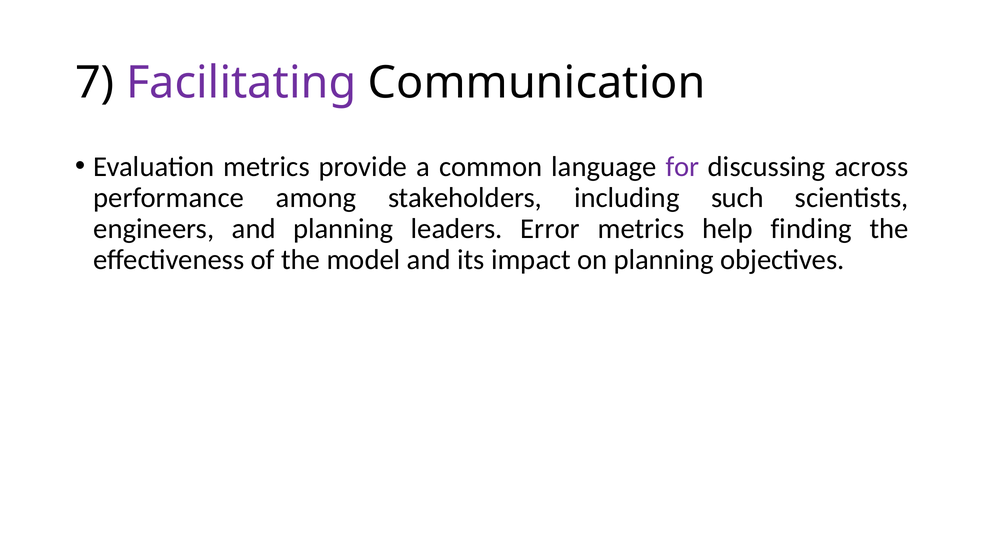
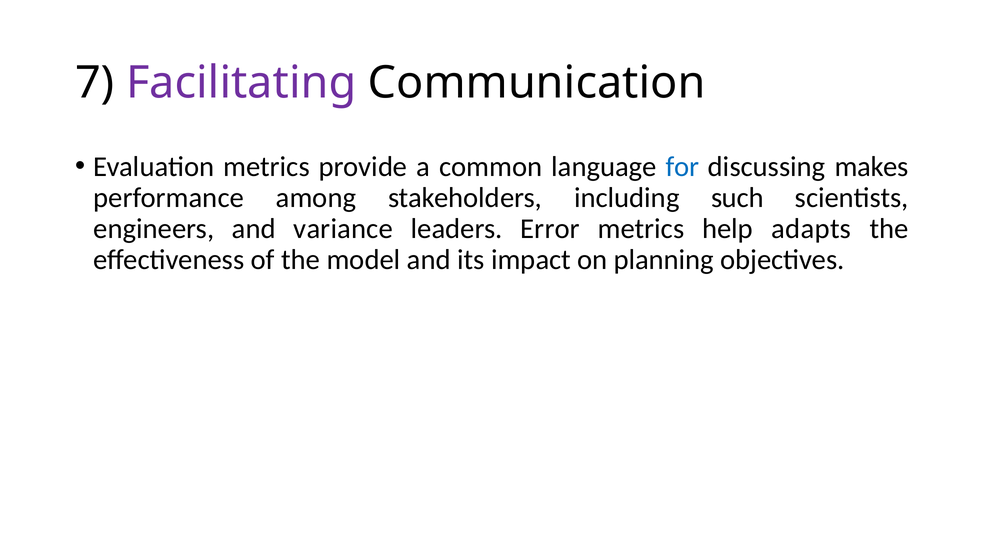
for colour: purple -> blue (682, 166)
across: across -> makes (872, 166)
and planning: planning -> variance (343, 228)
finding: finding -> adapts (811, 228)
